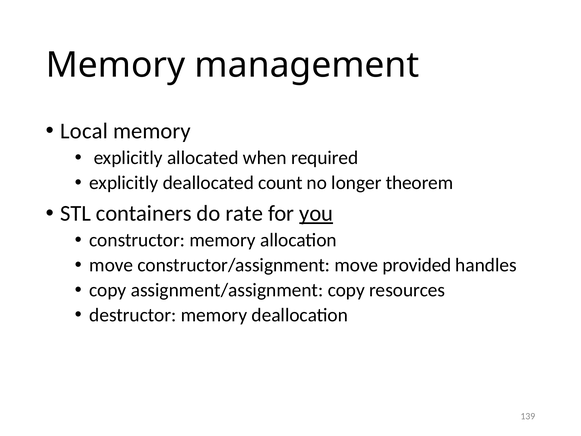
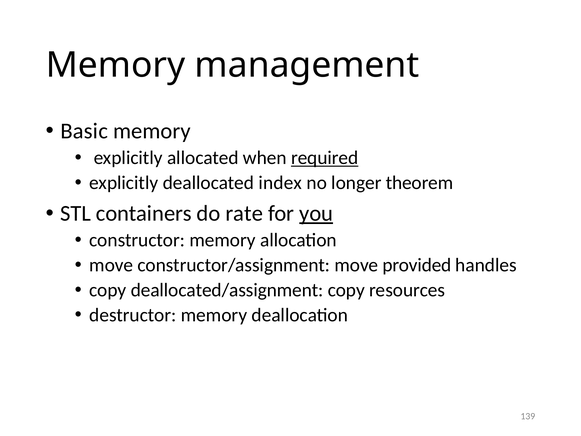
Local: Local -> Basic (84, 131)
required underline: none -> present (325, 158)
count: count -> index (280, 183)
assignment/assignment: assignment/assignment -> deallocated/assignment (227, 290)
